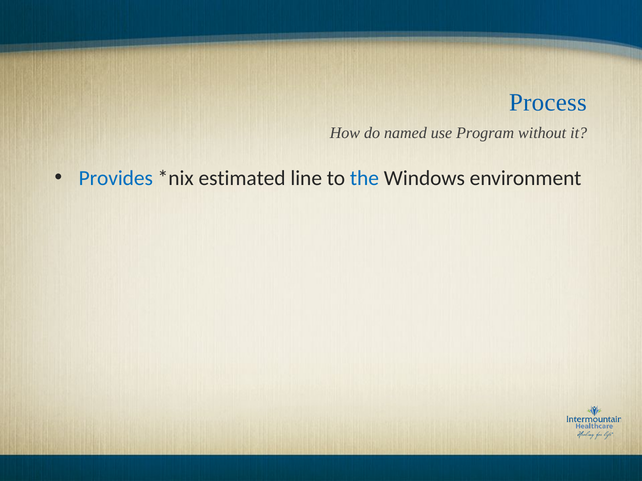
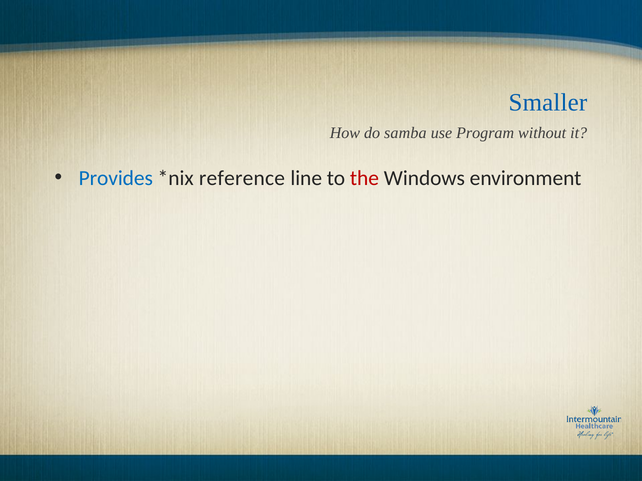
Process: Process -> Smaller (548, 102)
named: named -> samba (405, 133)
estimated: estimated -> reference (242, 178)
the colour: blue -> red (364, 178)
